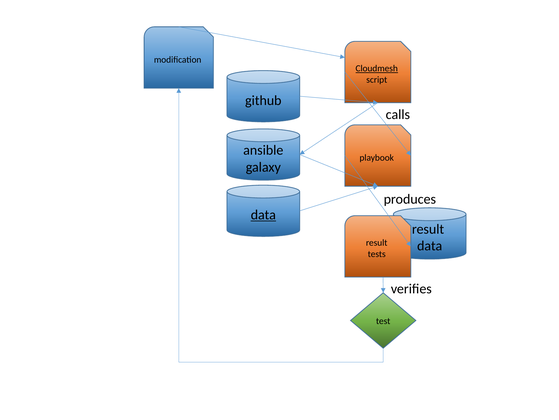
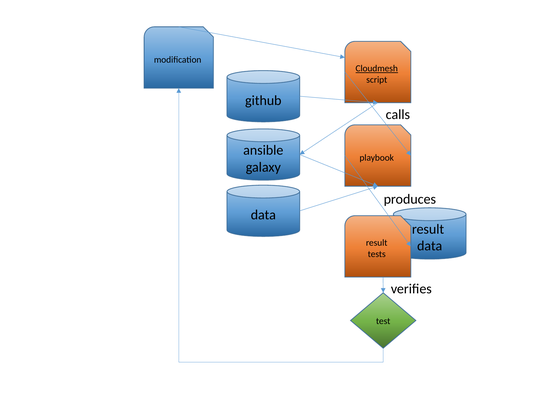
data underline: present -> none (263, 215)
